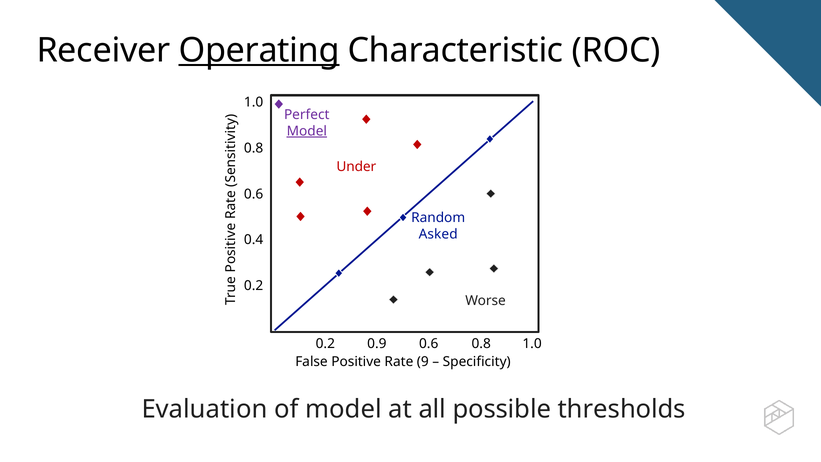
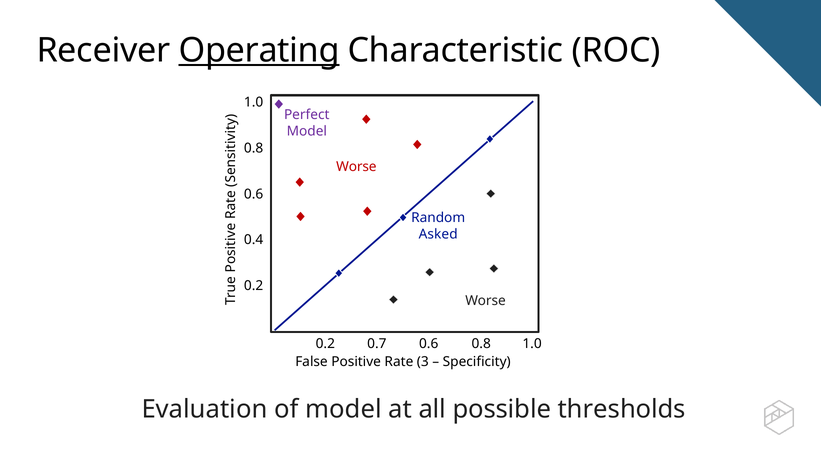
Model underline: present -> none (307, 131)
Under: Under -> Worse (356, 167)
0.9: 0.9 -> 0.7 (377, 344)
9: 9 -> 3 (423, 362)
